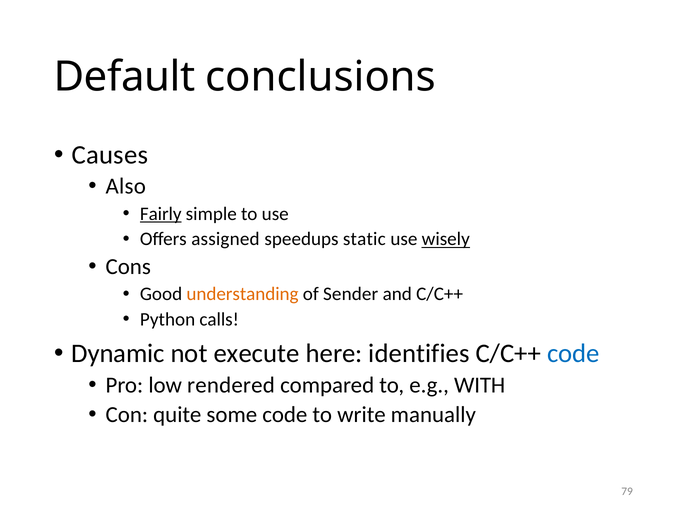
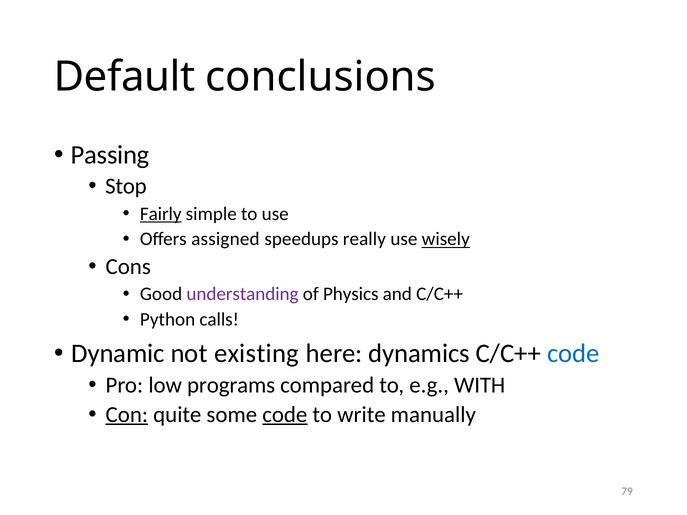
Causes: Causes -> Passing (110, 155)
Also: Also -> Stop (126, 186)
static: static -> really (364, 239)
understanding colour: orange -> purple (243, 294)
Sender: Sender -> Physics (351, 294)
execute: execute -> existing (257, 354)
identifies: identifies -> dynamics (419, 354)
rendered: rendered -> programs (231, 385)
Con underline: none -> present (127, 415)
code underline: none -> present (285, 415)
